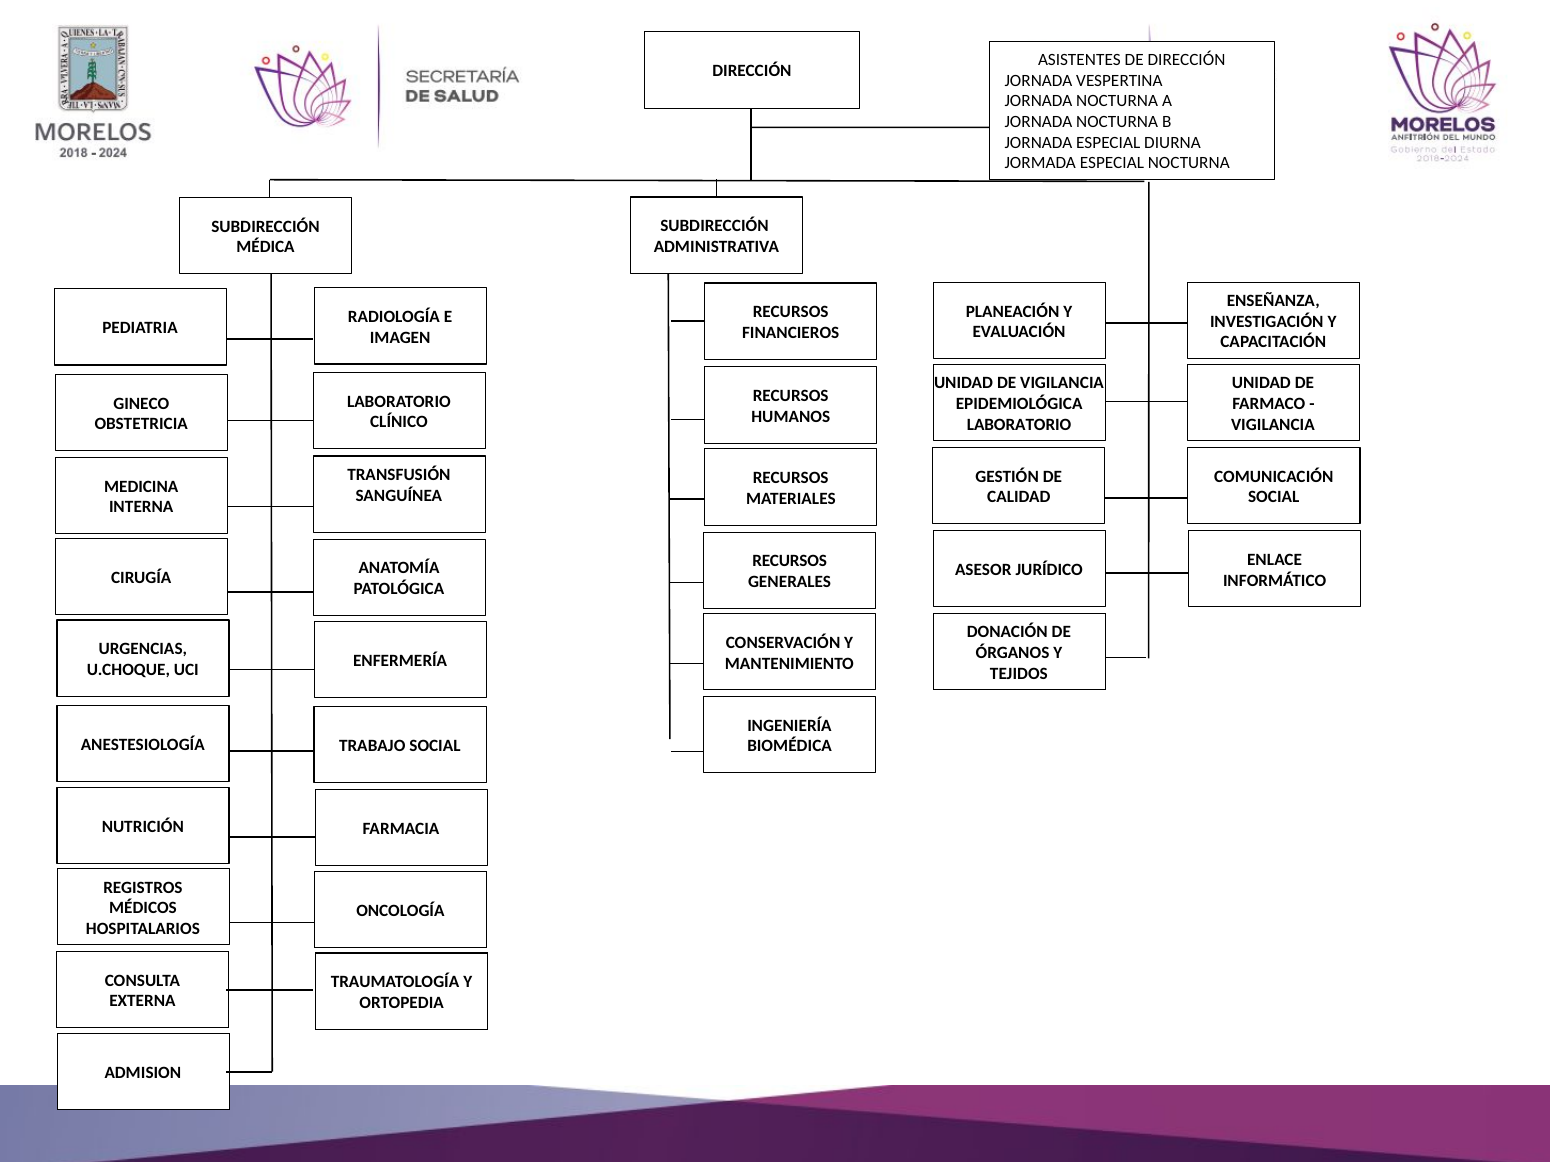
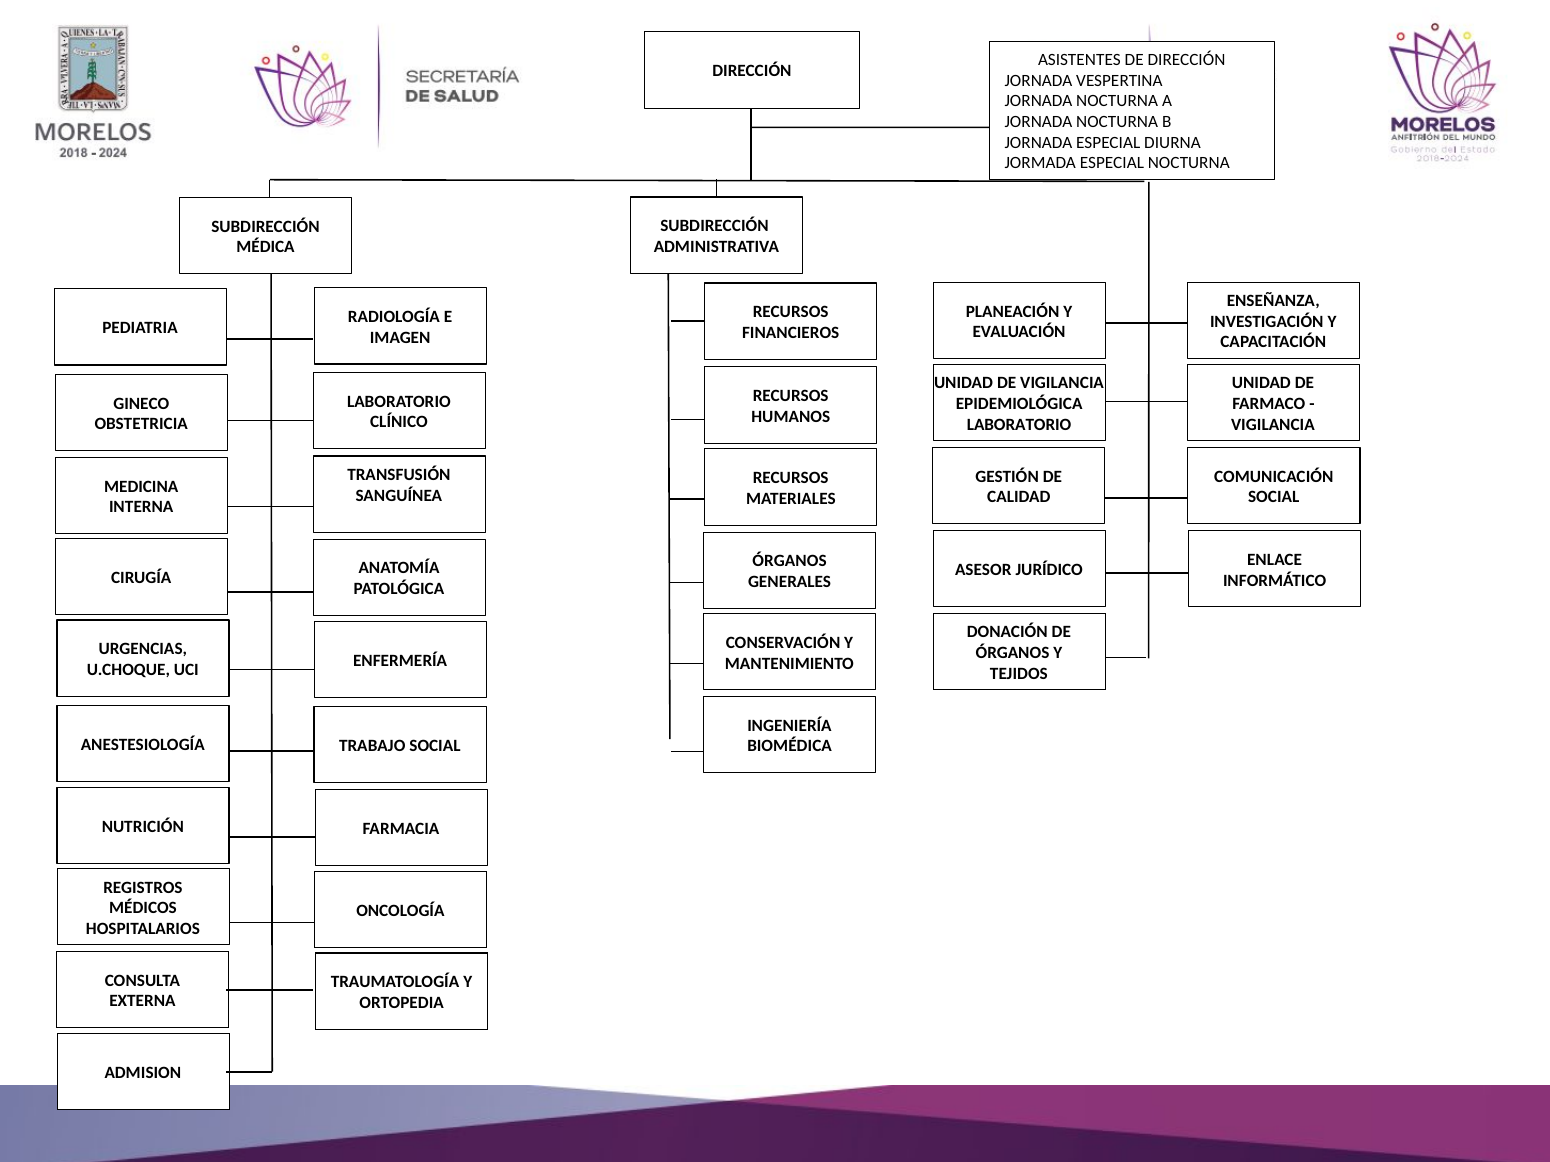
RECURSOS: RECURSOS -> ÓRGANOS (790, 561)
